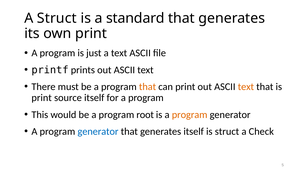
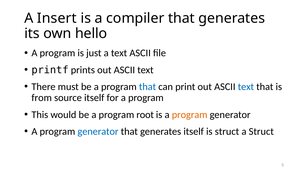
A Struct: Struct -> Insert (57, 18)
standard: standard -> compiler (135, 18)
own print: print -> hello (91, 34)
that colour: orange -> blue (148, 87)
text colour: orange -> blue (246, 87)
print: print -> from (42, 98)
a Check: Check -> Struct (261, 132)
